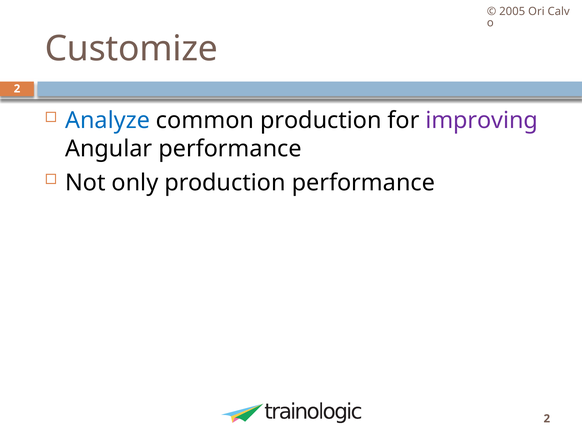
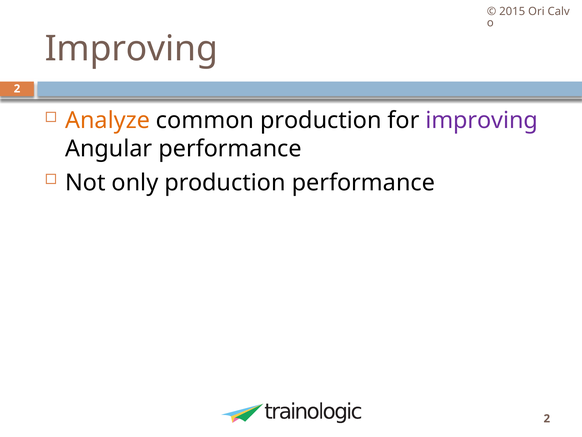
2005: 2005 -> 2015 (512, 11)
Customize: Customize -> Improving (131, 49)
Analyze colour: blue -> orange (108, 120)
